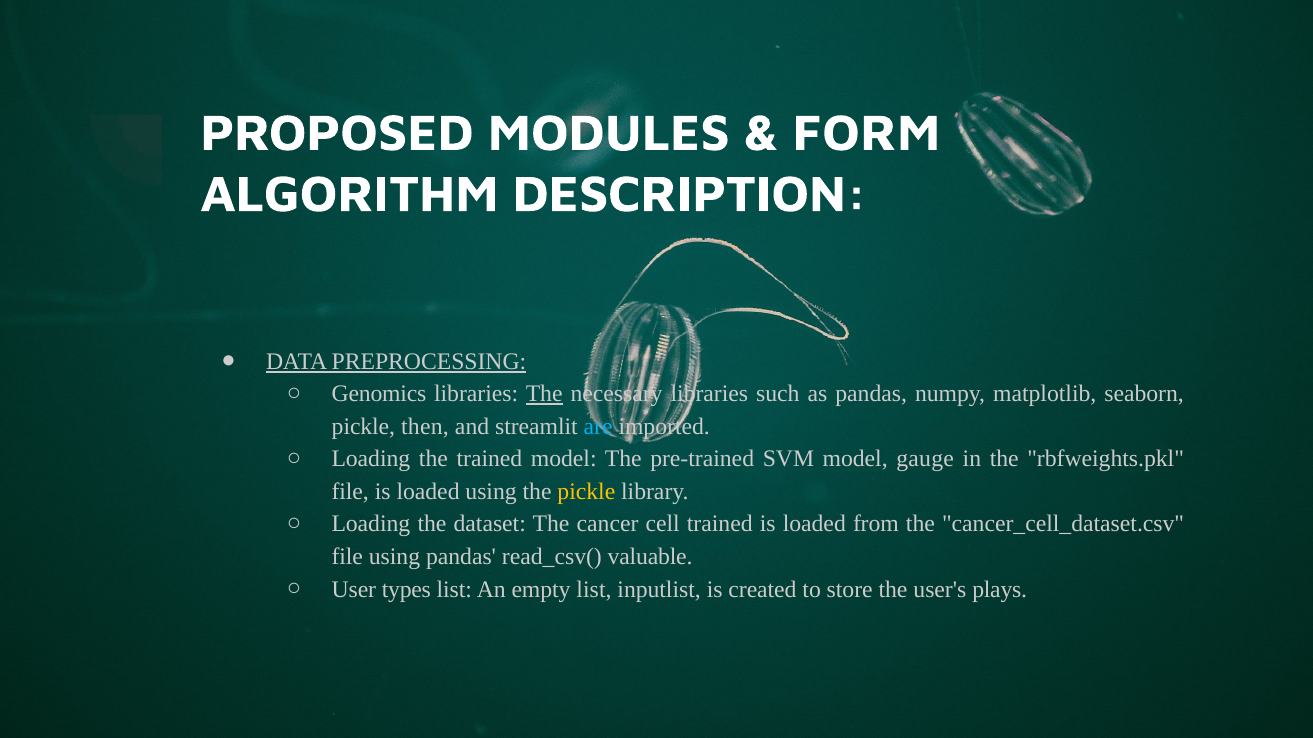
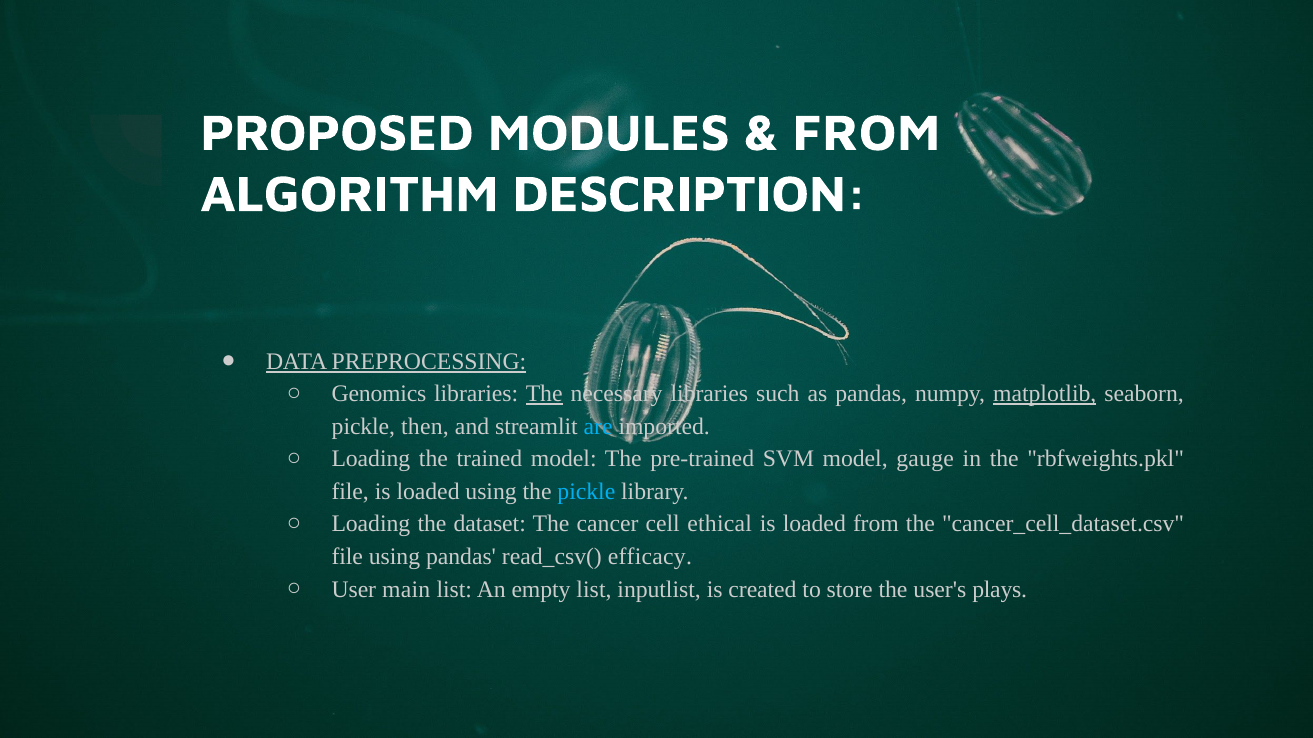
FORM: FORM -> FROM (866, 133)
matplotlib underline: none -> present (1045, 394)
pickle colour: yellow -> light blue (586, 492)
cell trained: trained -> ethical (720, 525)
valuable: valuable -> efficacy (650, 557)
types: types -> main (406, 590)
